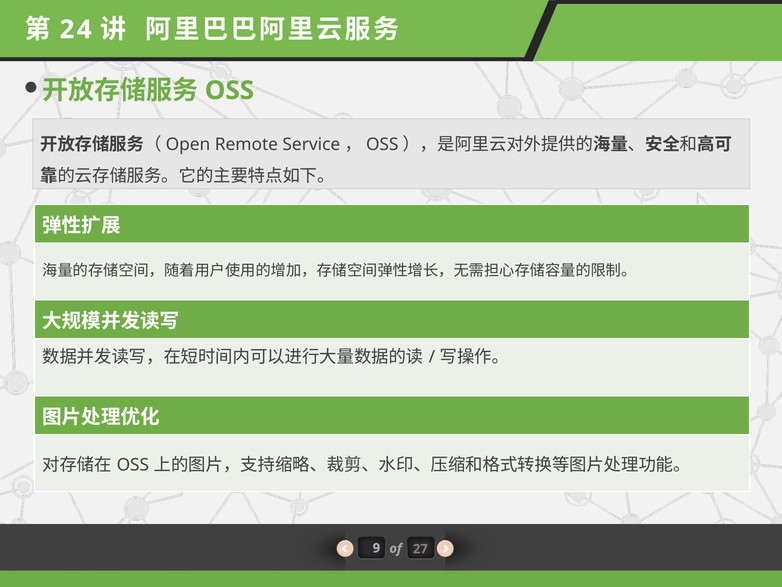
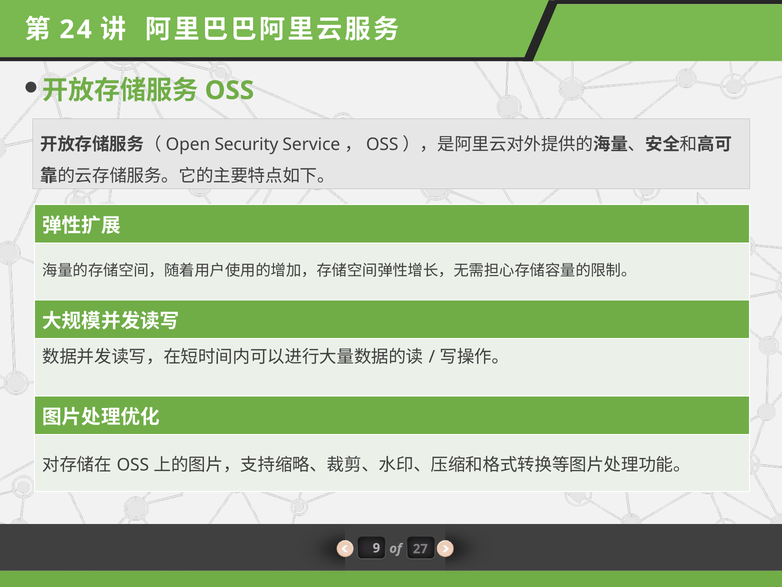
Remote: Remote -> Security (246, 144)
